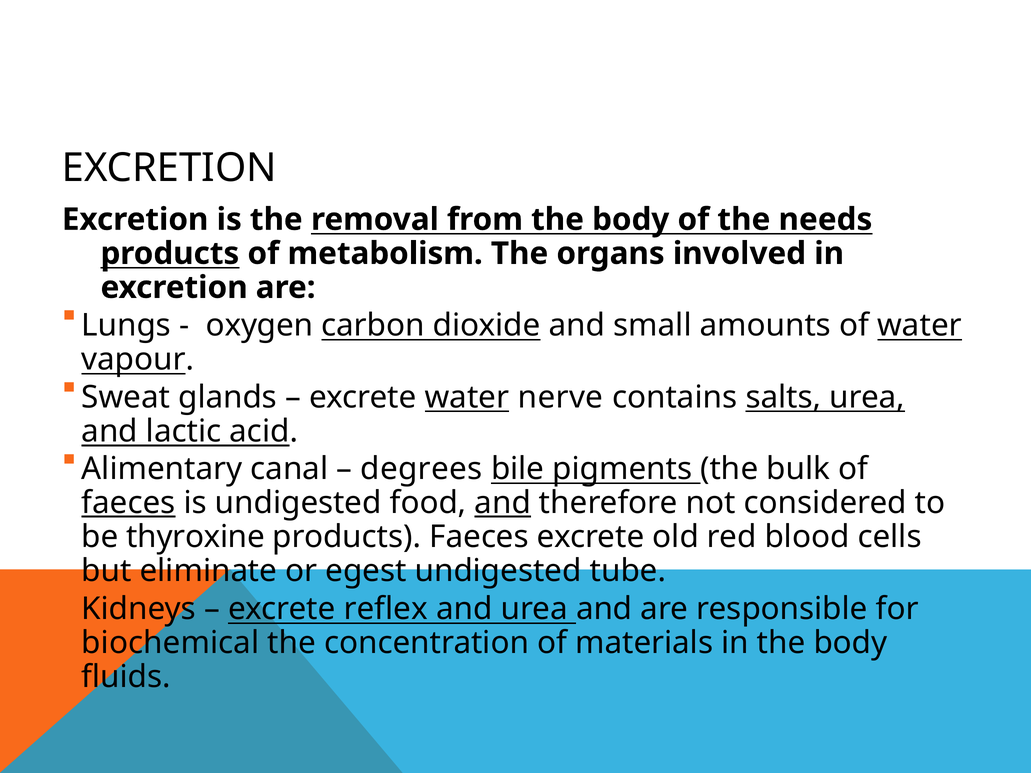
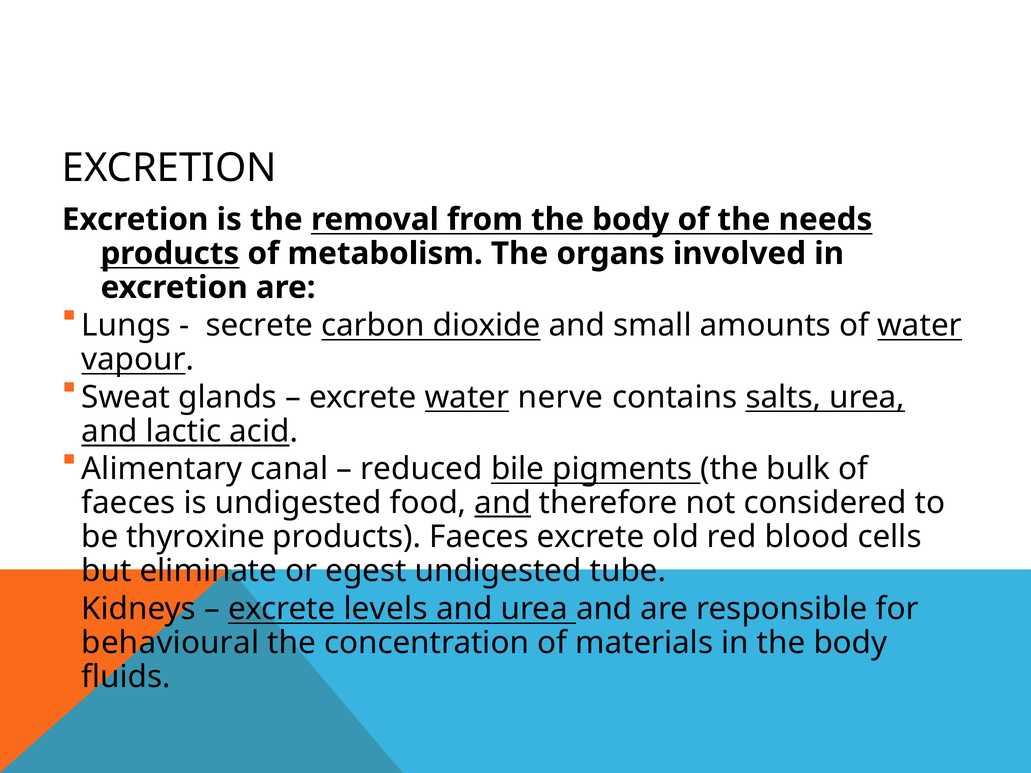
oxygen: oxygen -> secrete (259, 325)
degrees: degrees -> reduced (421, 469)
faeces underline: present -> none (128, 503)
reflex: reflex -> levels (386, 609)
biochemical: biochemical -> behavioural (170, 643)
